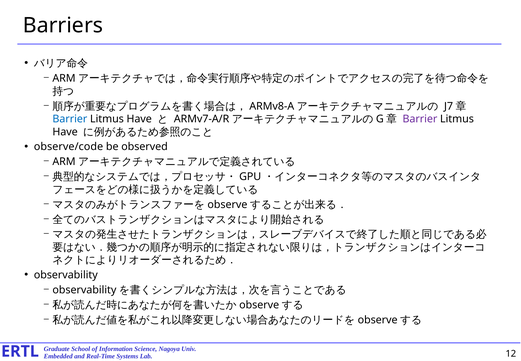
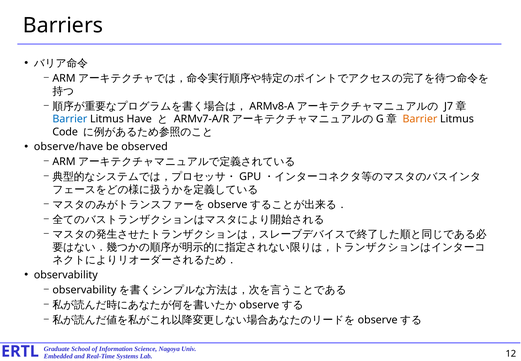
Barrier colour: purple -> orange (420, 119)
Have: Have -> Code (65, 132)
observe/code: observe/code -> observe/have (68, 147)
